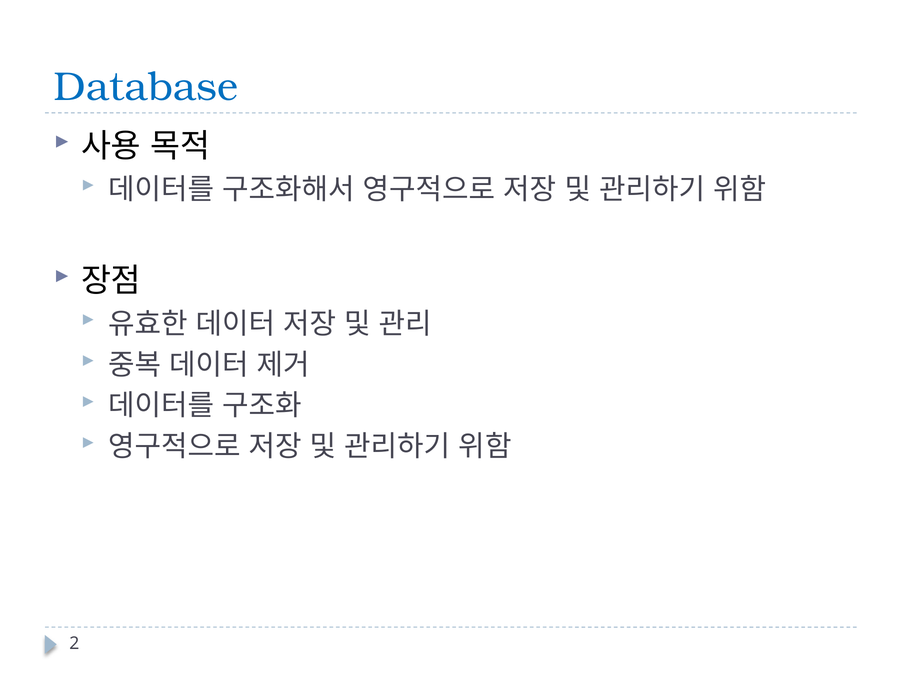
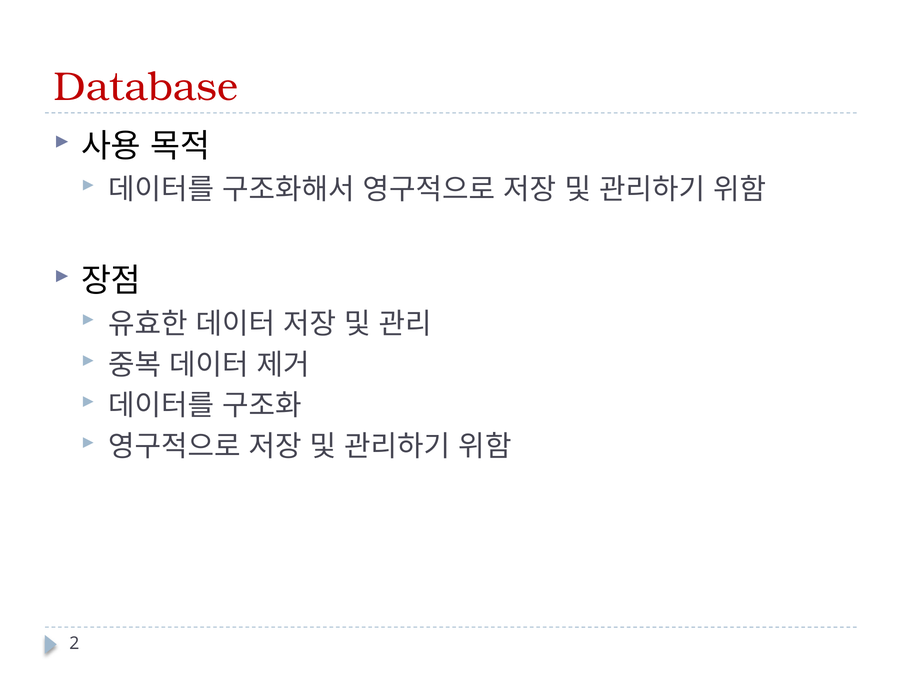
Database colour: blue -> red (146, 87)
